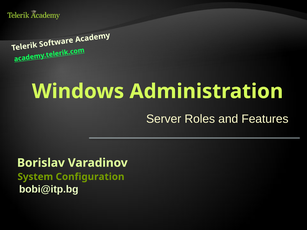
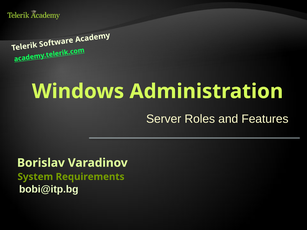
Configuration: Configuration -> Requirements (90, 177)
